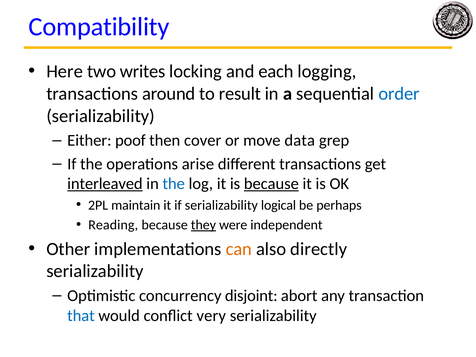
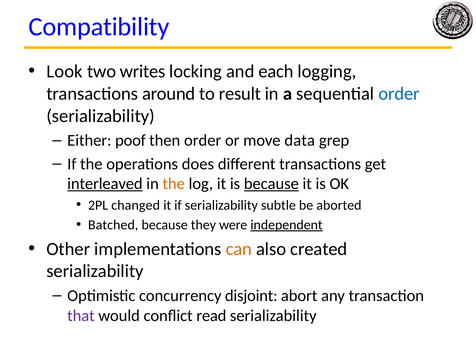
Here: Here -> Look (65, 71)
then cover: cover -> order (203, 141)
arise: arise -> does (198, 164)
the colour: blue -> orange (174, 184)
maintain: maintain -> changed (136, 205)
logical: logical -> subtle (278, 205)
perhaps: perhaps -> aborted (339, 205)
Reading: Reading -> Batched (113, 225)
they underline: present -> none (203, 225)
independent underline: none -> present (286, 225)
directly: directly -> created (319, 249)
that colour: blue -> purple (81, 316)
very: very -> read (211, 316)
